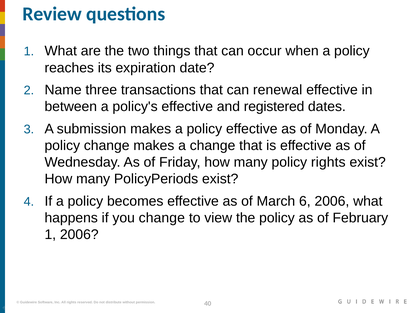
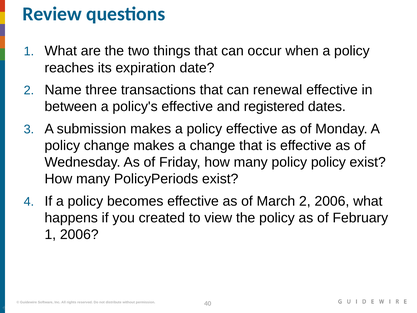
policy rights: rights -> policy (328, 162)
March 6: 6 -> 2 (305, 201)
you change: change -> created (162, 218)
